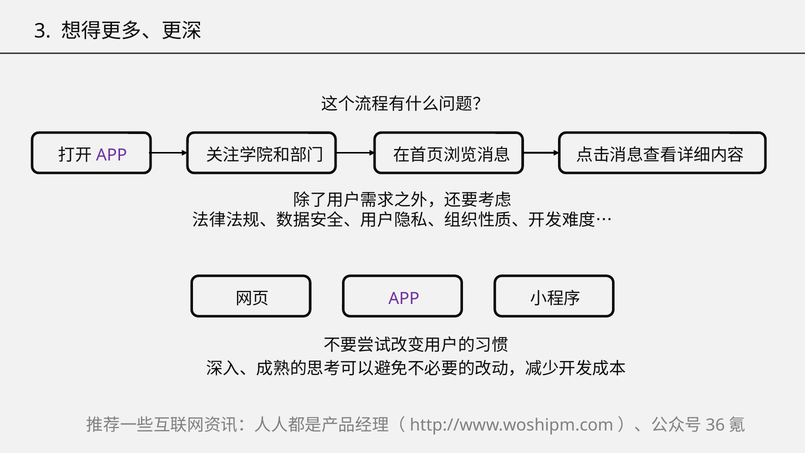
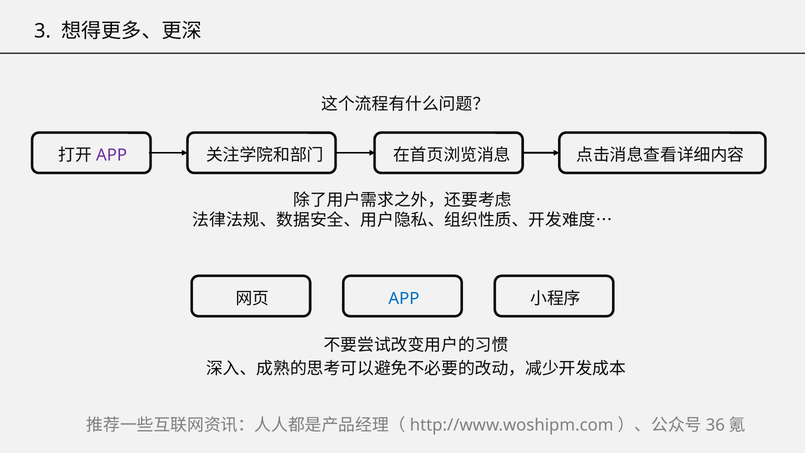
APP colour: purple -> blue (404, 298)
